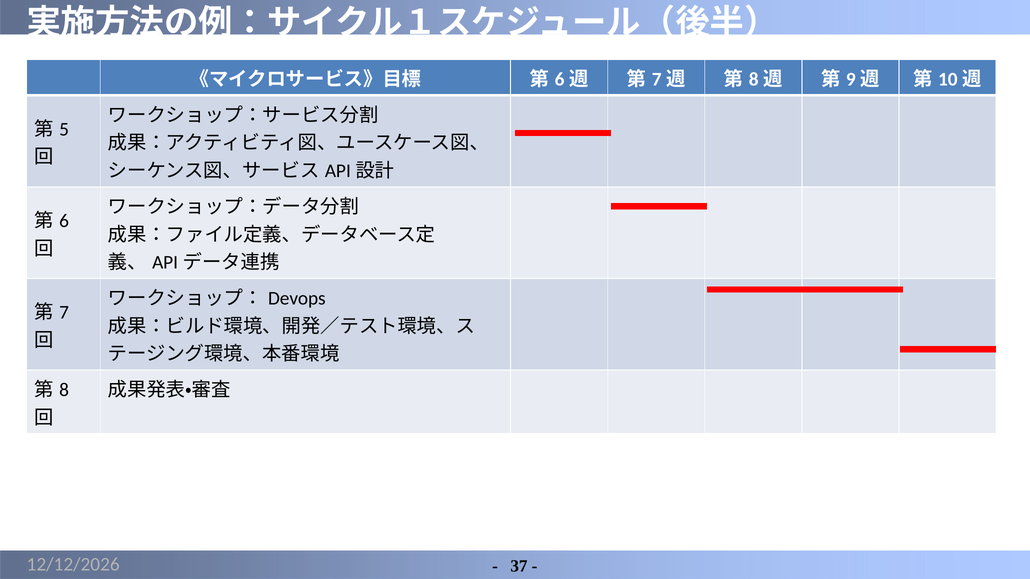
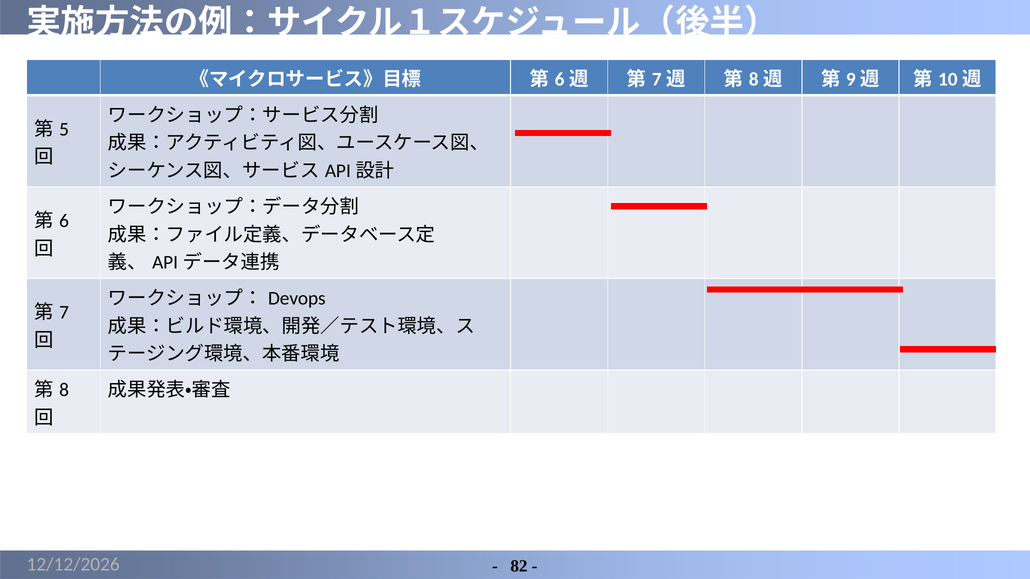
37: 37 -> 82 (519, 566)
